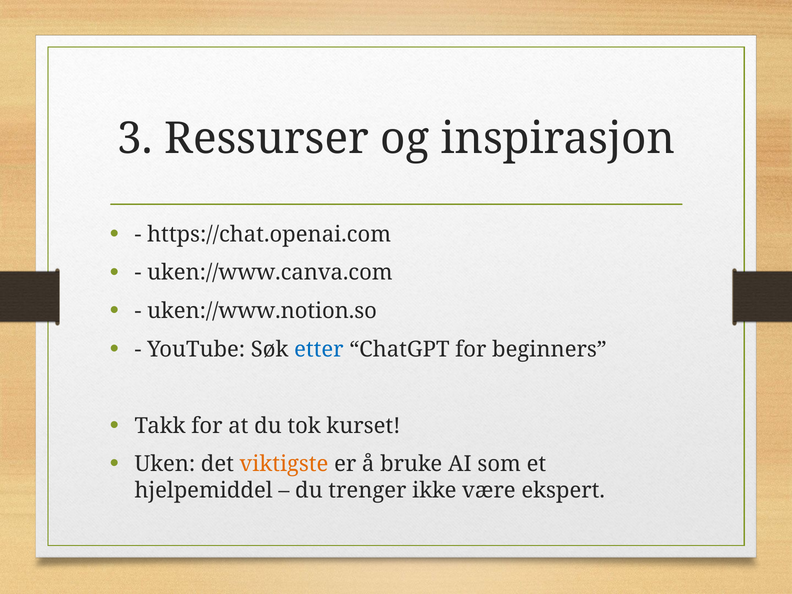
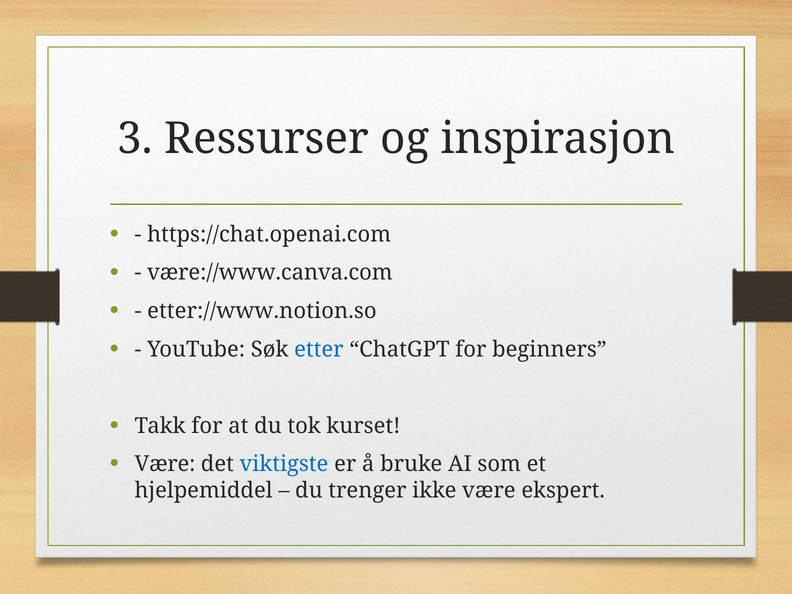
uken://www.canva.com: uken://www.canva.com -> være://www.canva.com (270, 273)
uken://www.notion.so: uken://www.notion.so -> etter://www.notion.so (262, 311)
Uken: Uken -> Være (165, 464)
viktigste colour: orange -> blue (284, 464)
